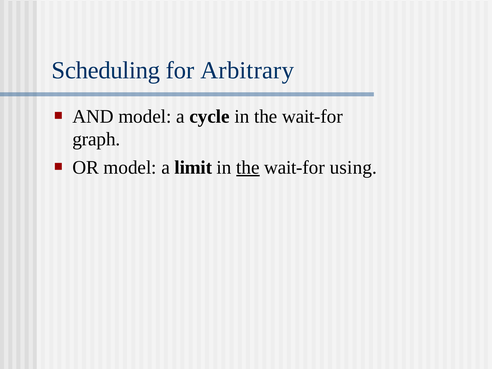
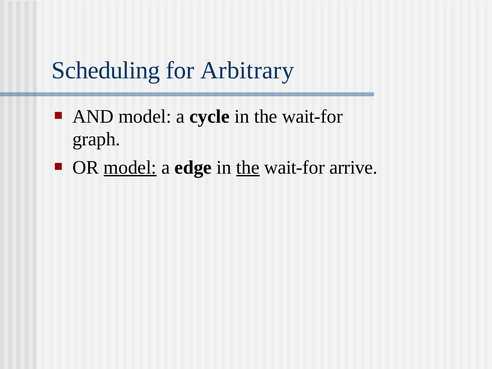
model underline: none -> present (130, 167)
limit: limit -> edge (193, 167)
using: using -> arrive (354, 167)
